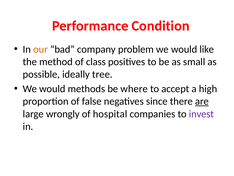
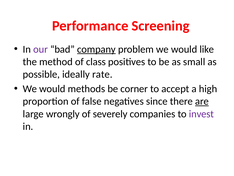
Condition: Condition -> Screening (161, 26)
our colour: orange -> purple (41, 49)
company underline: none -> present (96, 49)
tree: tree -> rate (102, 74)
where: where -> corner (134, 89)
hospital: hospital -> severely (110, 114)
